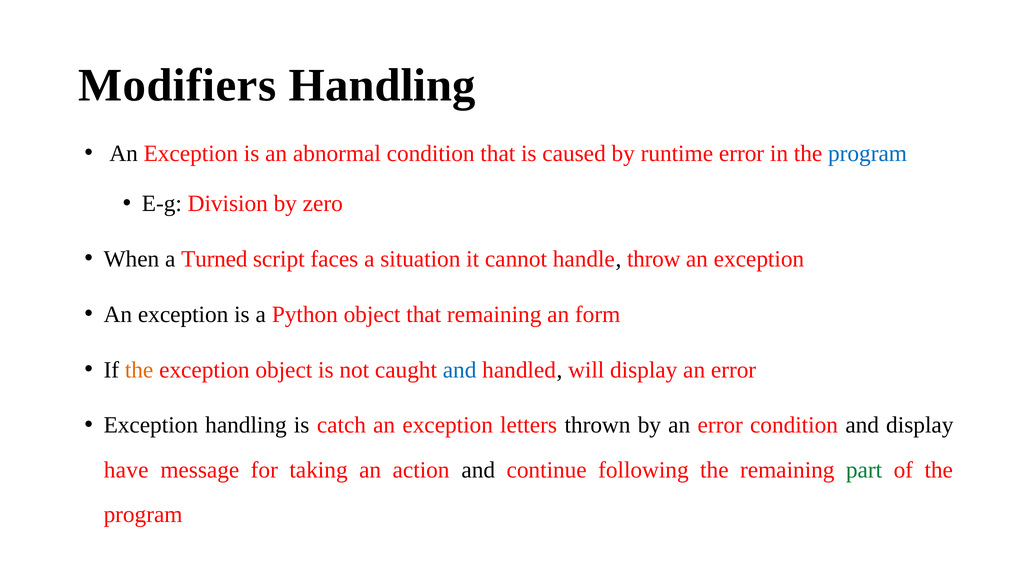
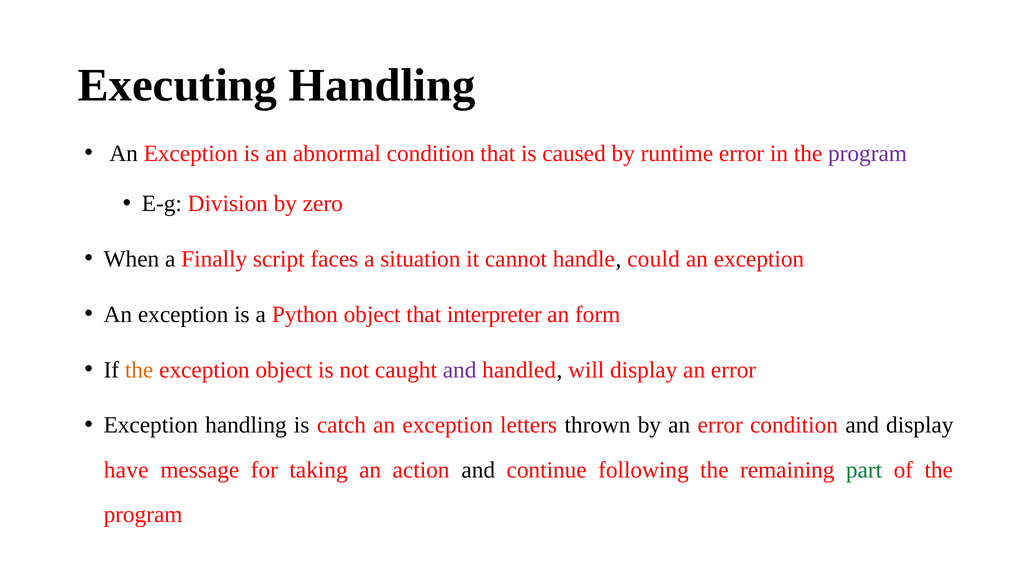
Modifiers: Modifiers -> Executing (177, 86)
program colour: blue -> purple (868, 154)
Turned: Turned -> Finally (214, 259)
throw: throw -> could (654, 259)
that remaining: remaining -> interpreter (494, 315)
and colour: blue -> purple (460, 370)
